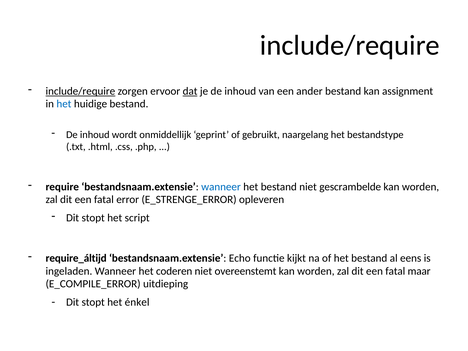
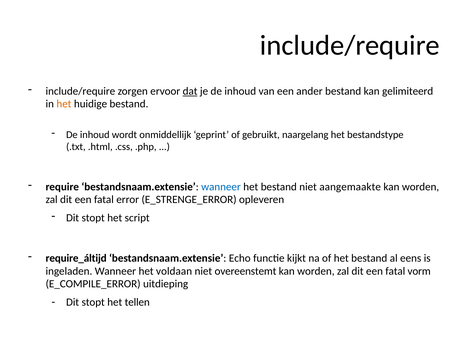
include/require underline: present -> none (80, 91)
assignment: assignment -> gelimiteerd (408, 91)
het colour: blue -> orange (64, 104)
gescrambelde: gescrambelde -> aangemaakte (350, 187)
coderen: coderen -> voldaan (174, 271)
maar: maar -> vorm (419, 271)
énkel: énkel -> tellen (137, 302)
